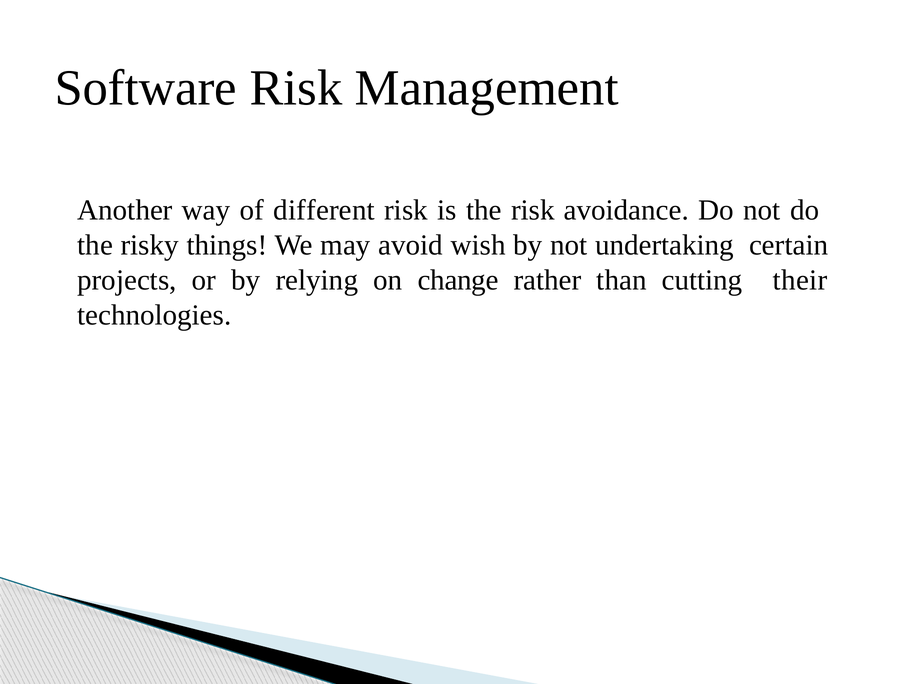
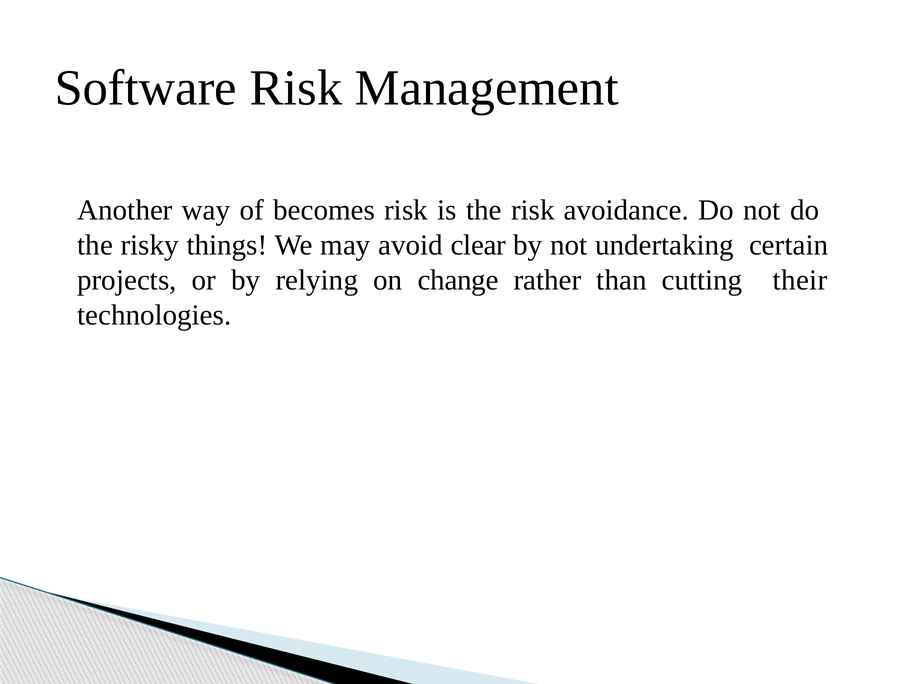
different: different -> becomes (324, 210)
wish: wish -> clear (478, 245)
